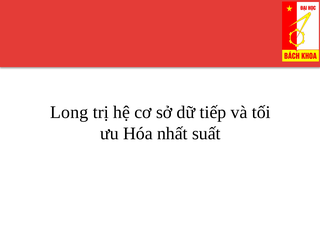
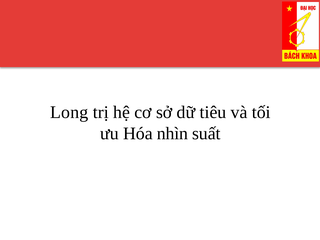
tiếp: tiếp -> tiêu (213, 112)
nhất: nhất -> nhìn (172, 134)
